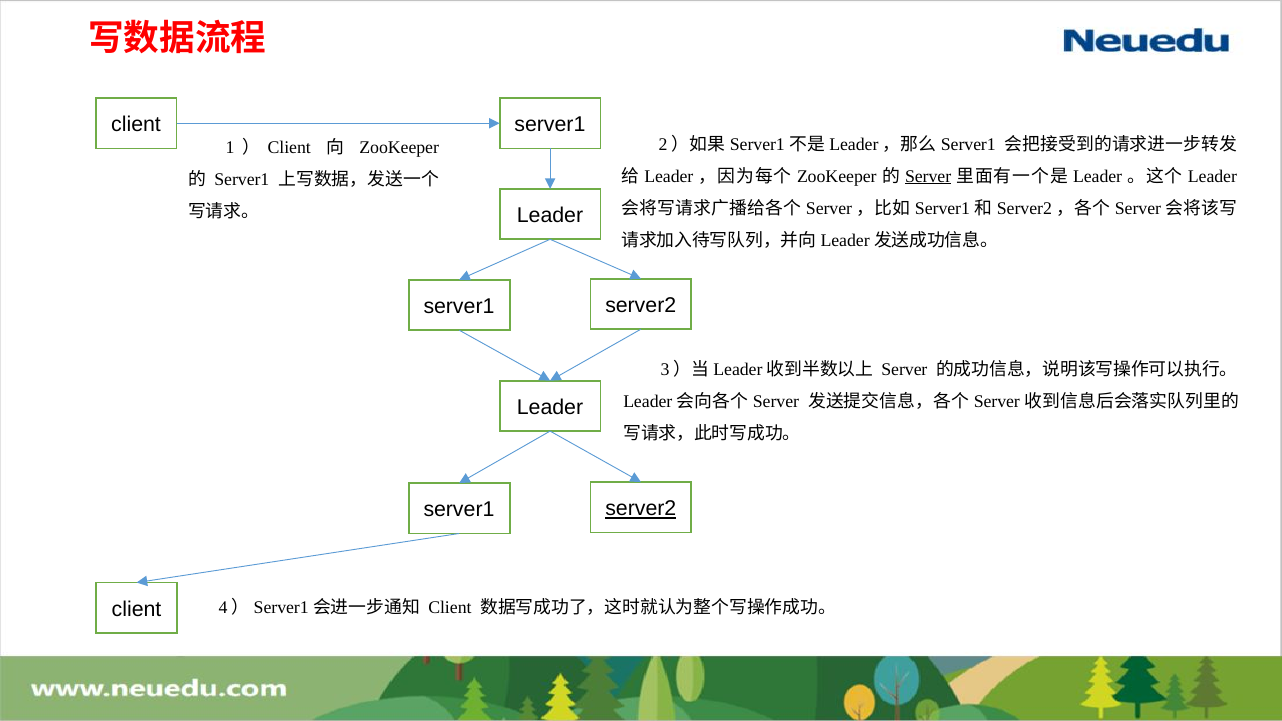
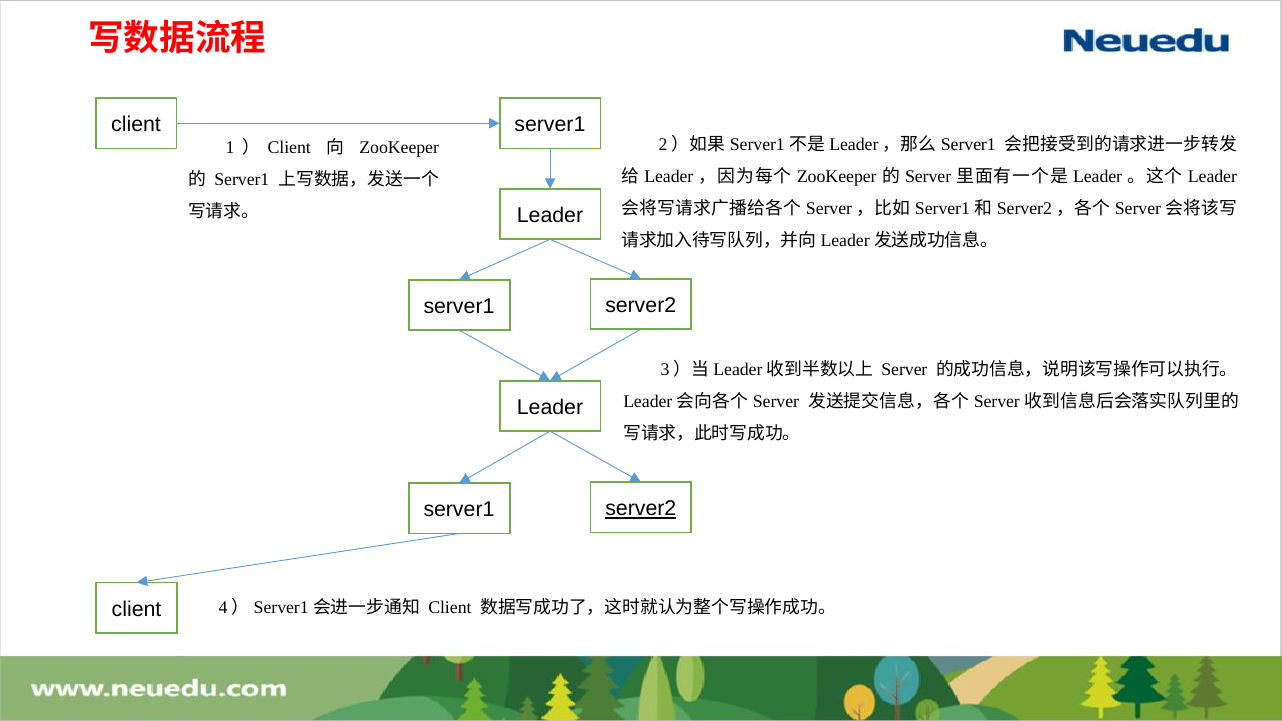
Server underline: present -> none (928, 176)
